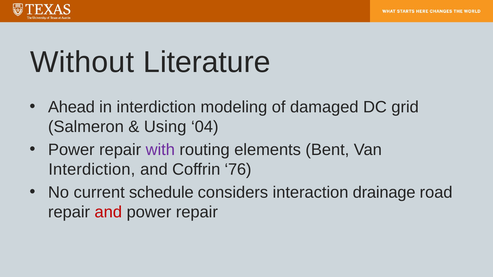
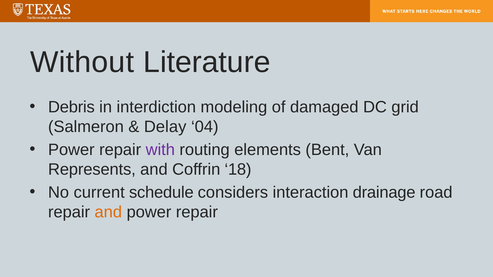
Ahead: Ahead -> Debris (71, 107)
Using: Using -> Delay (165, 127)
Interdiction: Interdiction -> Represents (92, 170)
76: 76 -> 18 (238, 170)
and colour: red -> orange (108, 212)
